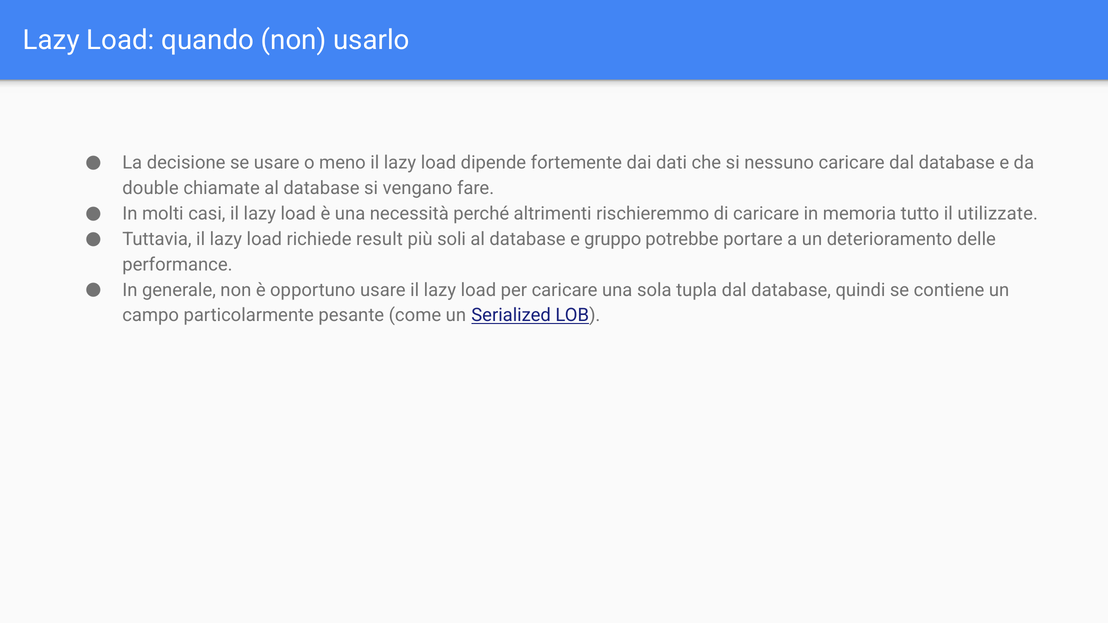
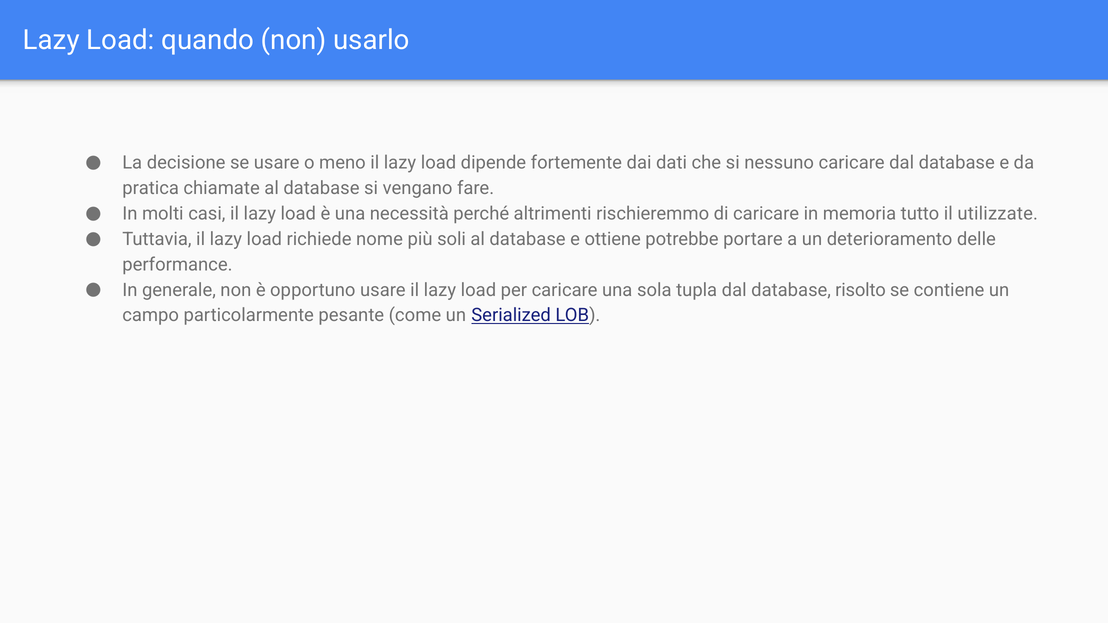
double: double -> pratica (151, 188)
result: result -> nome (379, 239)
gruppo: gruppo -> ottiene (613, 239)
quindi: quindi -> risolto (861, 290)
